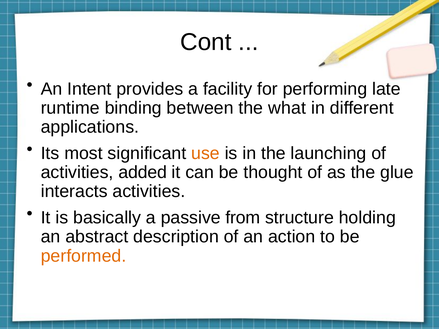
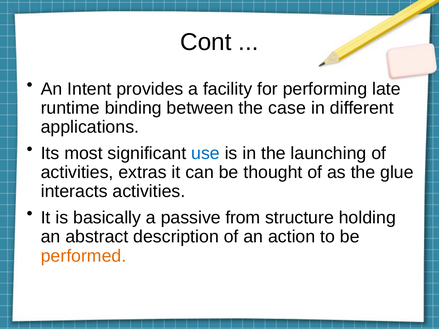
what: what -> case (287, 108)
use colour: orange -> blue (206, 153)
added: added -> extras (143, 172)
